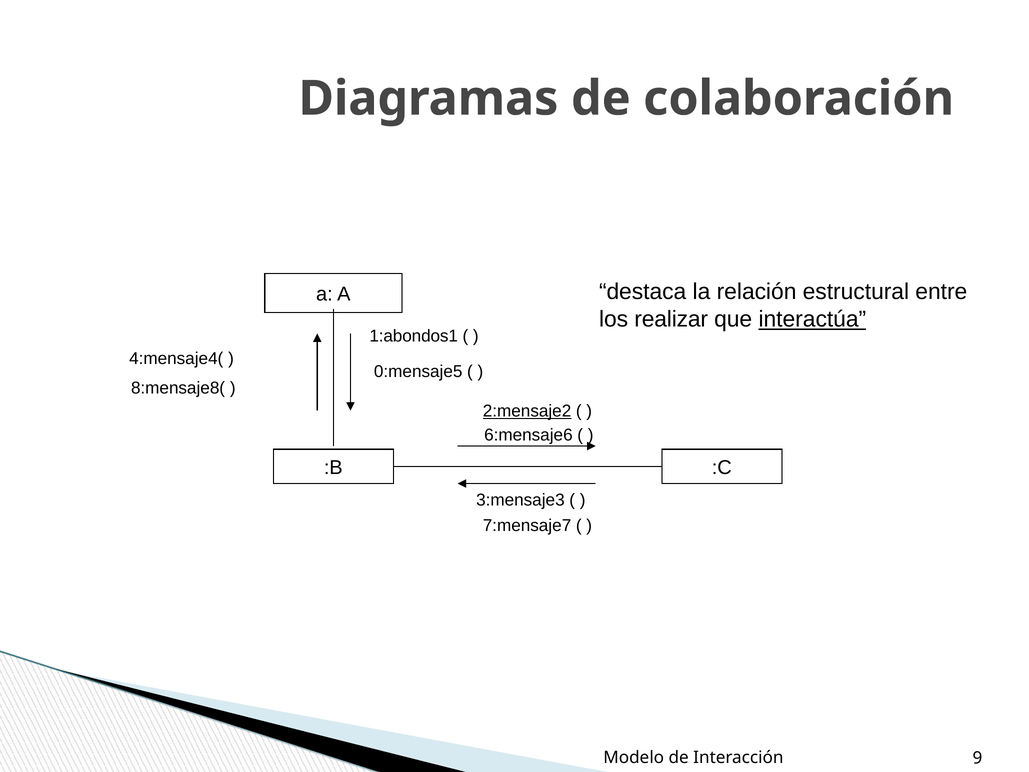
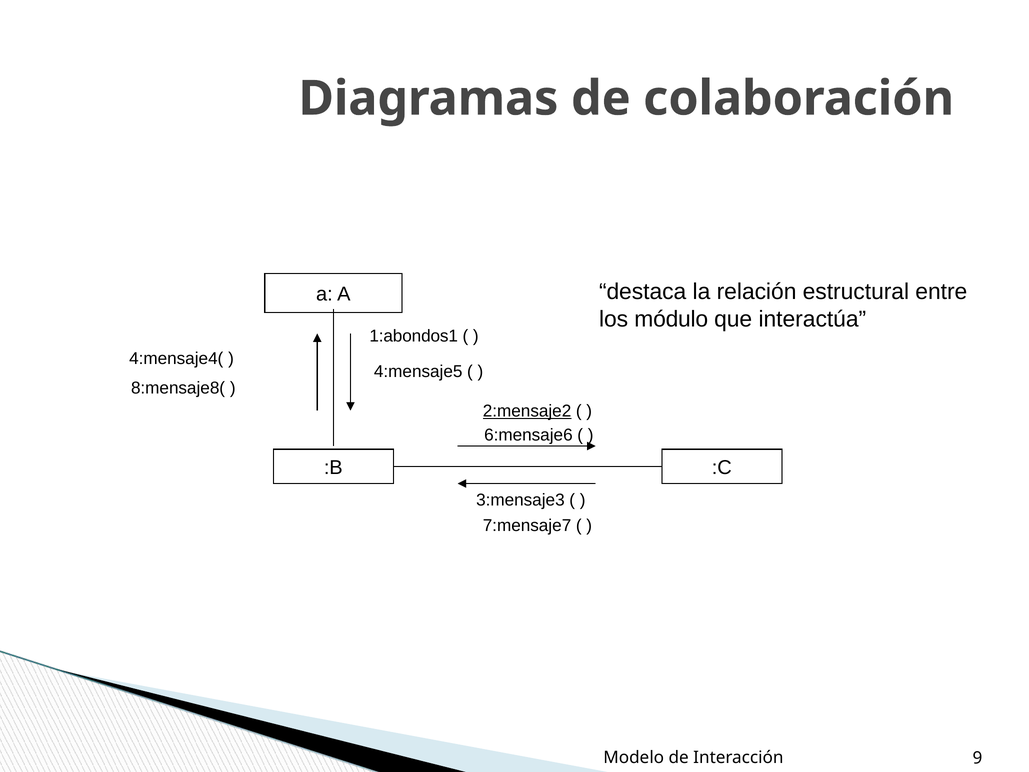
realizar: realizar -> módulo (671, 319)
interactúa underline: present -> none (812, 319)
0:mensaje5: 0:mensaje5 -> 4:mensaje5 (418, 372)
